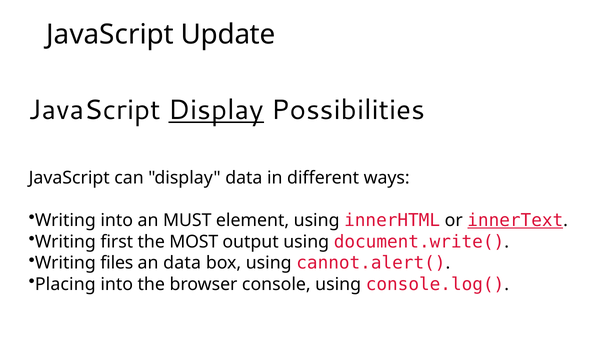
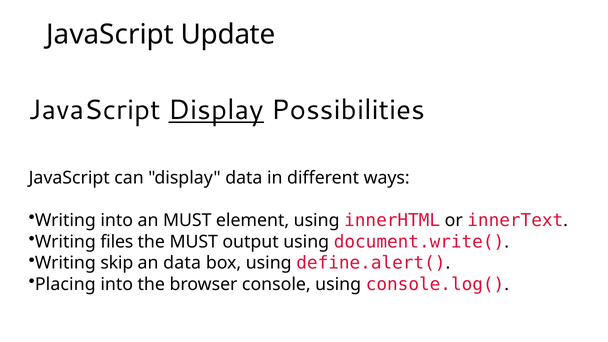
innerText underline: present -> none (515, 221)
first: first -> files (117, 242)
the MOST: MOST -> MUST (194, 242)
files: files -> skip (117, 263)
cannot.alert(: cannot.alert( -> define.alert( (371, 263)
